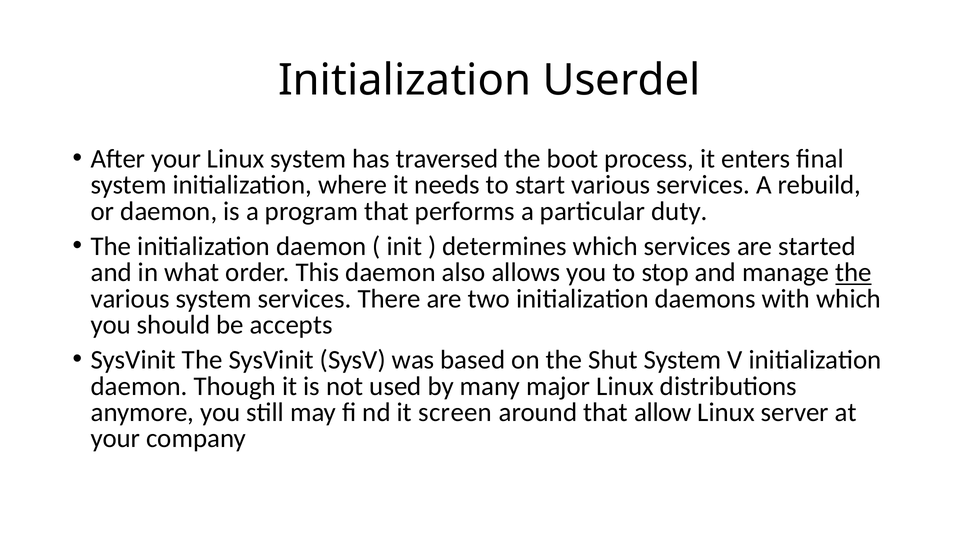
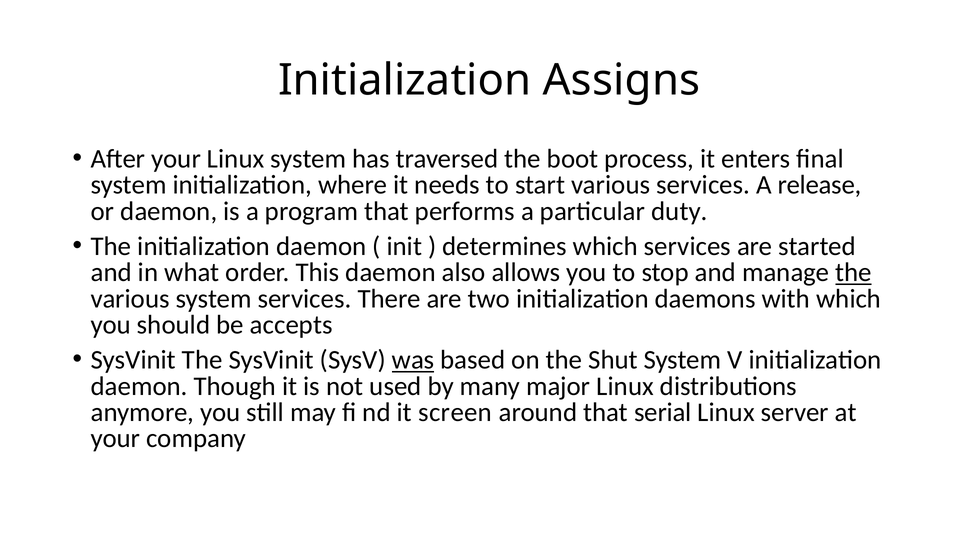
Userdel: Userdel -> Assigns (621, 80)
rebuild: rebuild -> release (819, 185)
was underline: none -> present (413, 360)
allow: allow -> serial (663, 412)
